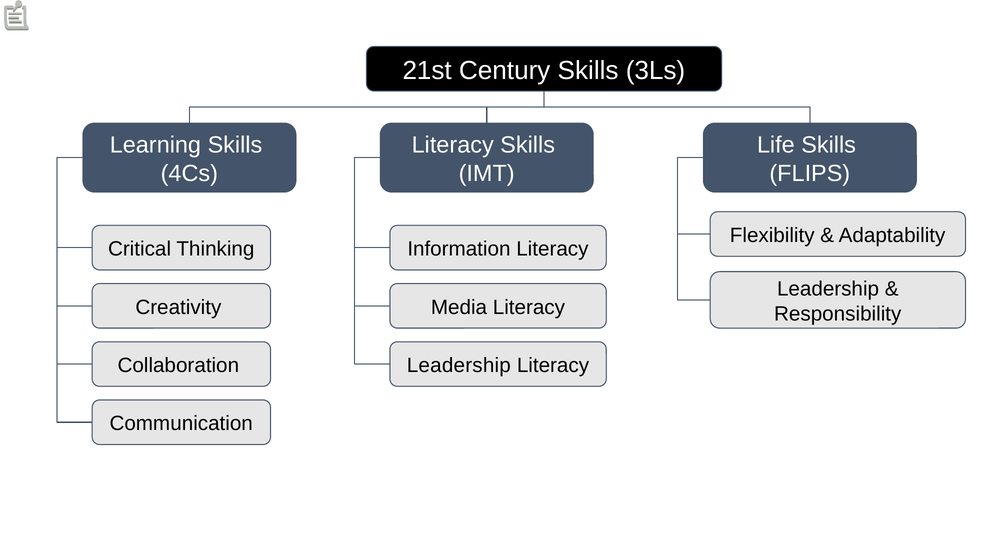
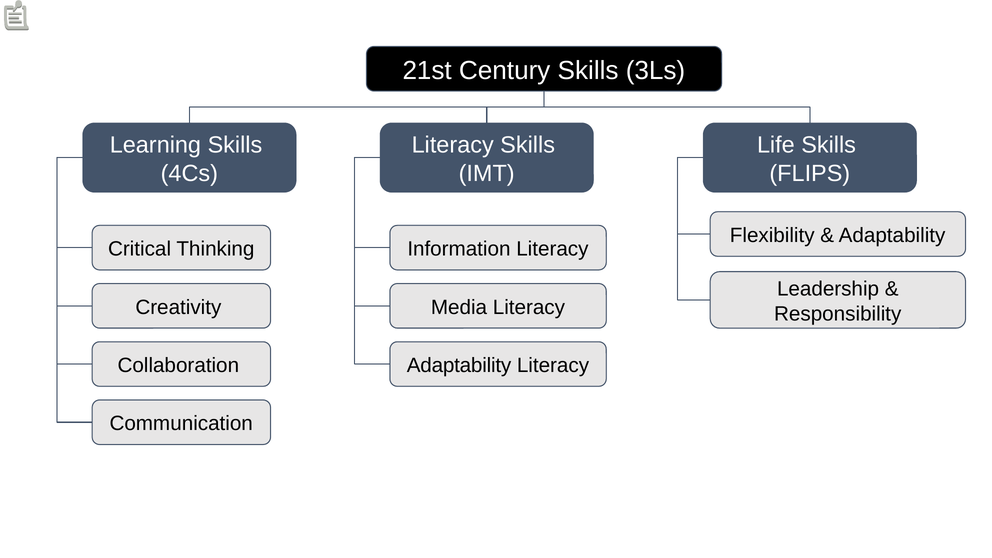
Leadership: Leadership -> Adaptability (459, 365)
